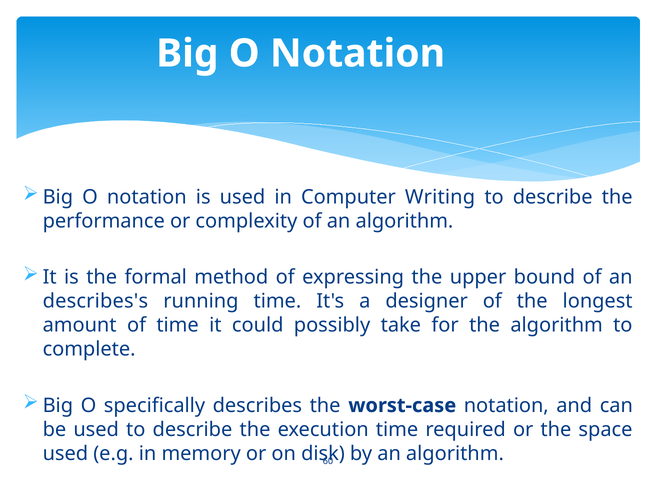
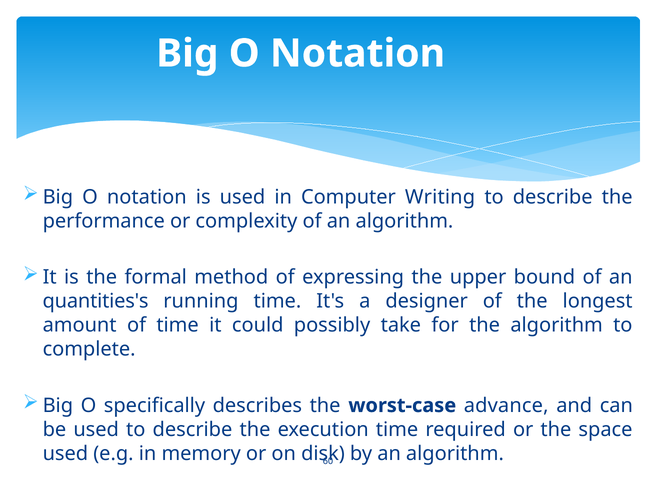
describes's: describes's -> quantities's (96, 301)
worst-case notation: notation -> advance (506, 405)
